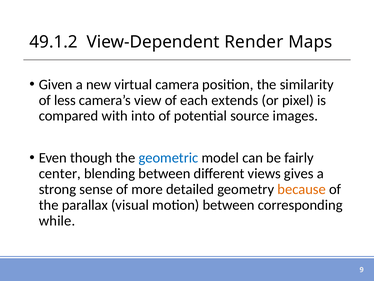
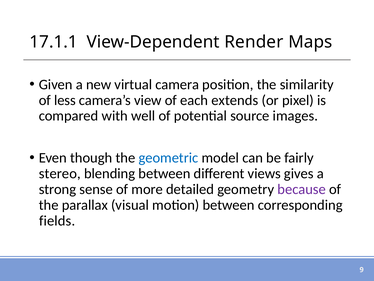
49.1.2: 49.1.2 -> 17.1.1 (54, 42)
into: into -> well (143, 116)
center: center -> stereo (60, 173)
because colour: orange -> purple (302, 189)
while: while -> fields (57, 220)
